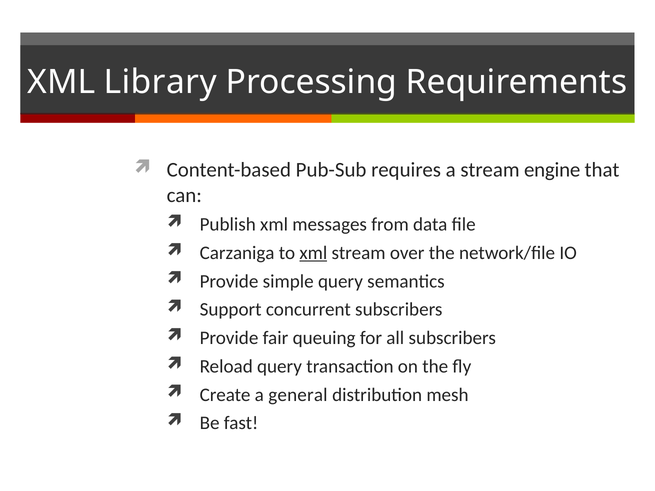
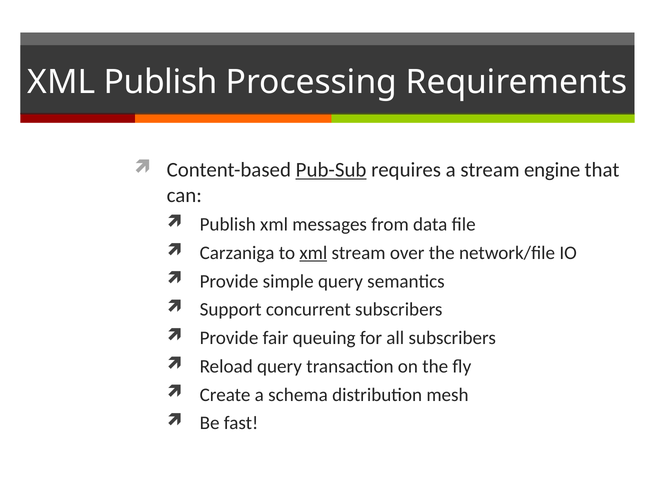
XML Library: Library -> Publish (161, 82)
Pub-Sub underline: none -> present (331, 170)
general: general -> schema (298, 395)
